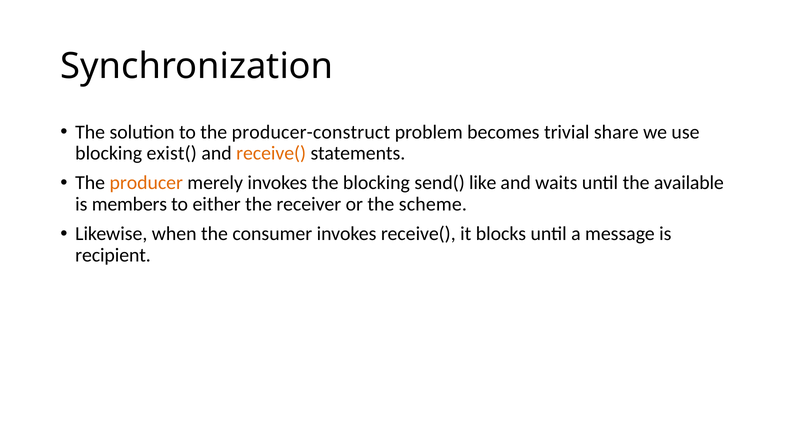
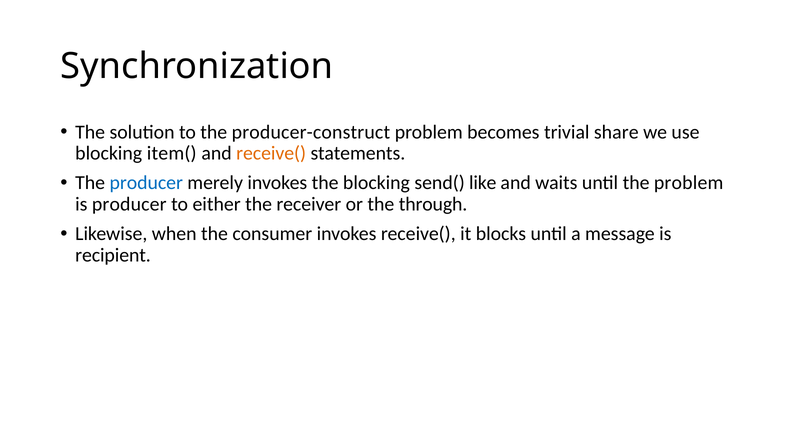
exist(: exist( -> item( (172, 154)
producer colour: orange -> blue (146, 183)
the available: available -> problem (689, 183)
is members: members -> producer (129, 205)
scheme: scheme -> through (433, 205)
